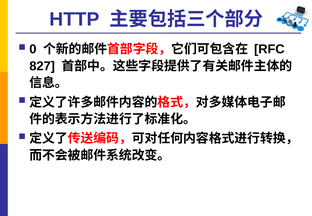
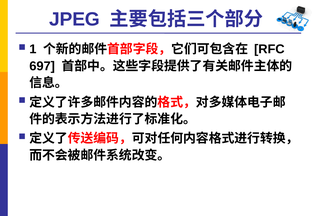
HTTP: HTTP -> JPEG (75, 19)
0: 0 -> 1 (33, 49)
827: 827 -> 697 (42, 66)
